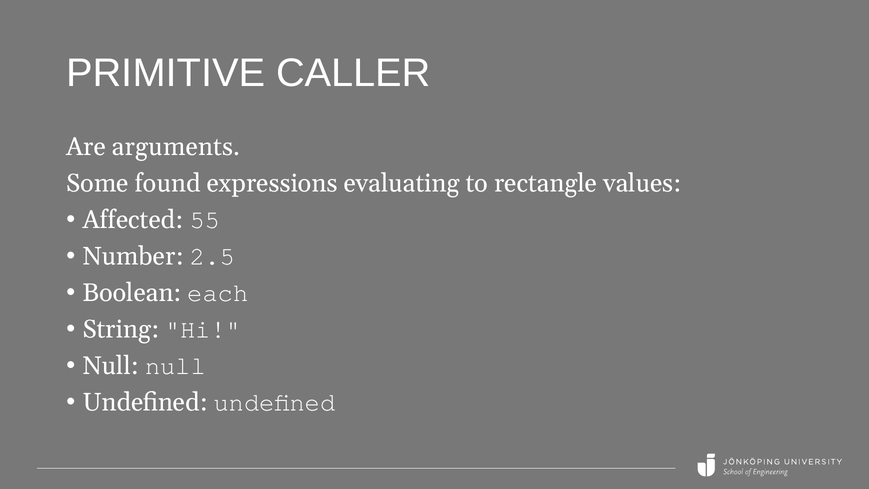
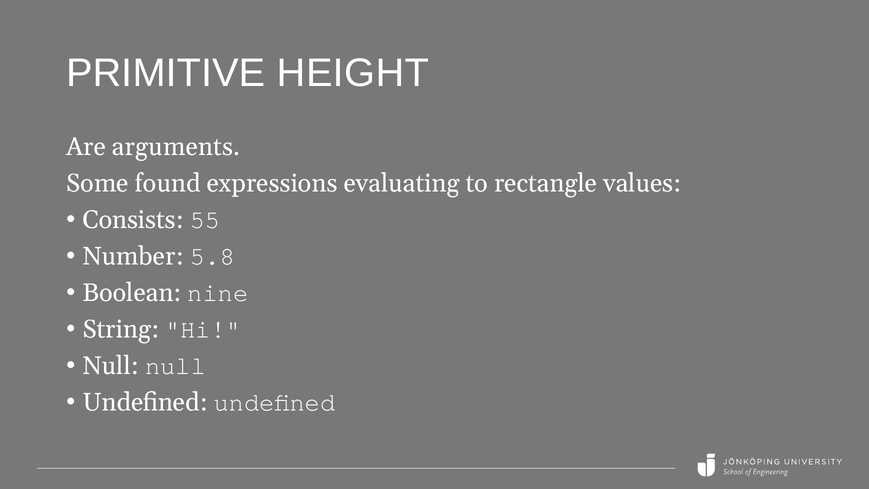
CALLER: CALLER -> HEIGHT (353, 73)
Affected: Affected -> Consists (133, 220)
2.5: 2.5 -> 5.8 (212, 256)
each: each -> nine (218, 293)
